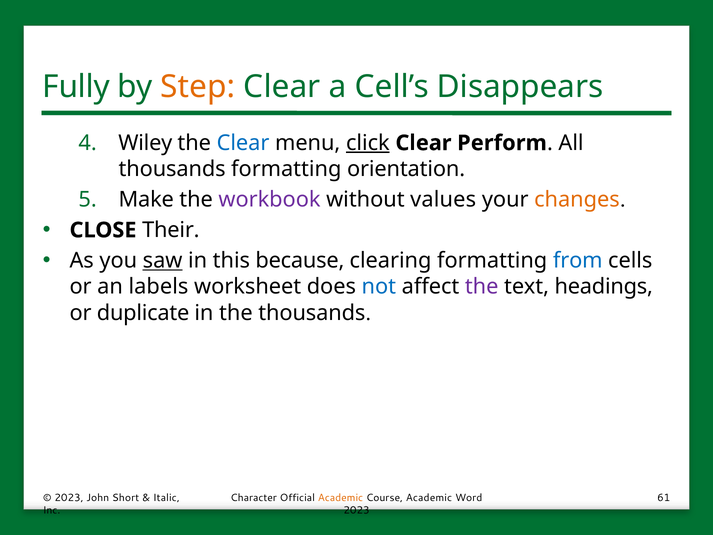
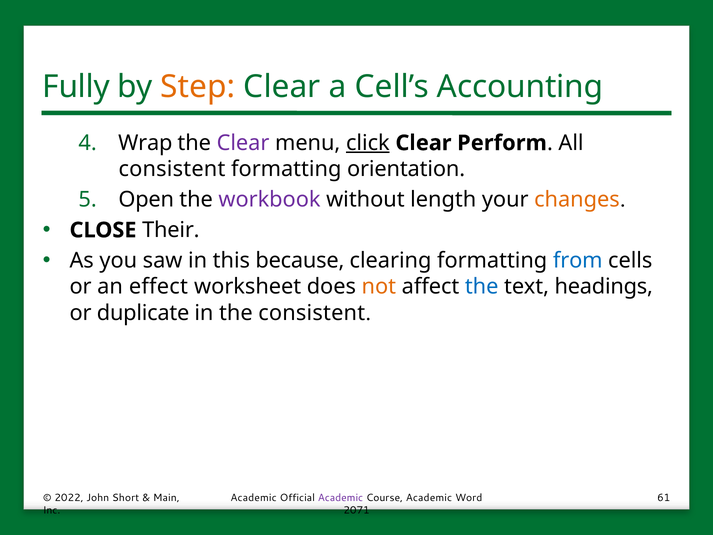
Disappears: Disappears -> Accounting (520, 87)
Wiley: Wiley -> Wrap (145, 143)
Clear colour: blue -> purple (243, 143)
thousands: thousands -> consistent (172, 169)
Make: Make -> Open (146, 200)
values: values -> length (443, 200)
saw underline: present -> none (163, 261)
labels: labels -> effect (158, 287)
not colour: blue -> orange (379, 287)
the colour: purple -> blue (482, 287)
the thousands: thousands -> consistent (312, 313)
2023: 2023 -> 2022 (69, 497)
Italic: Italic -> Main (166, 497)
Character: Character -> Academic (254, 497)
Academic colour: orange -> purple (340, 497)
2023: 2023 -> 2071 (357, 510)
